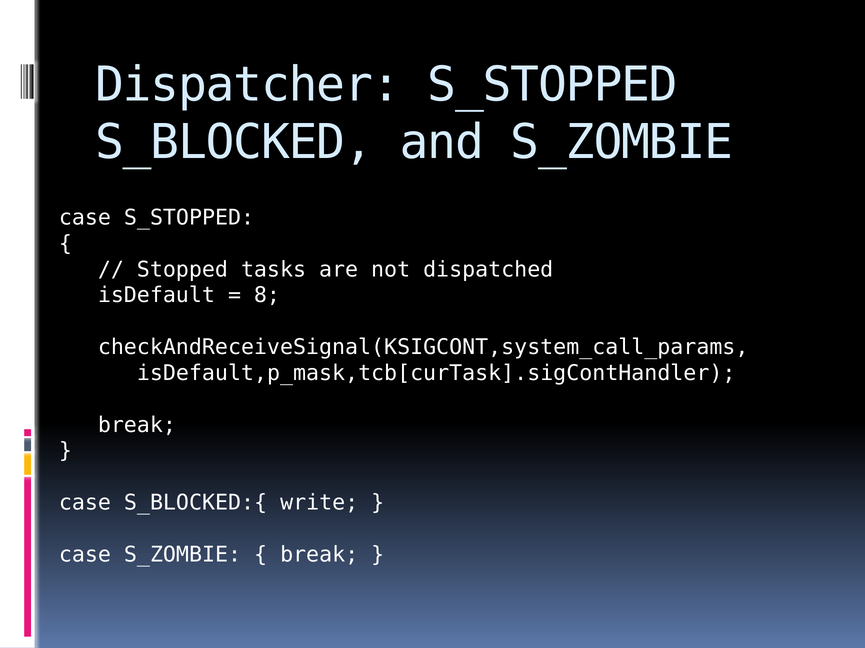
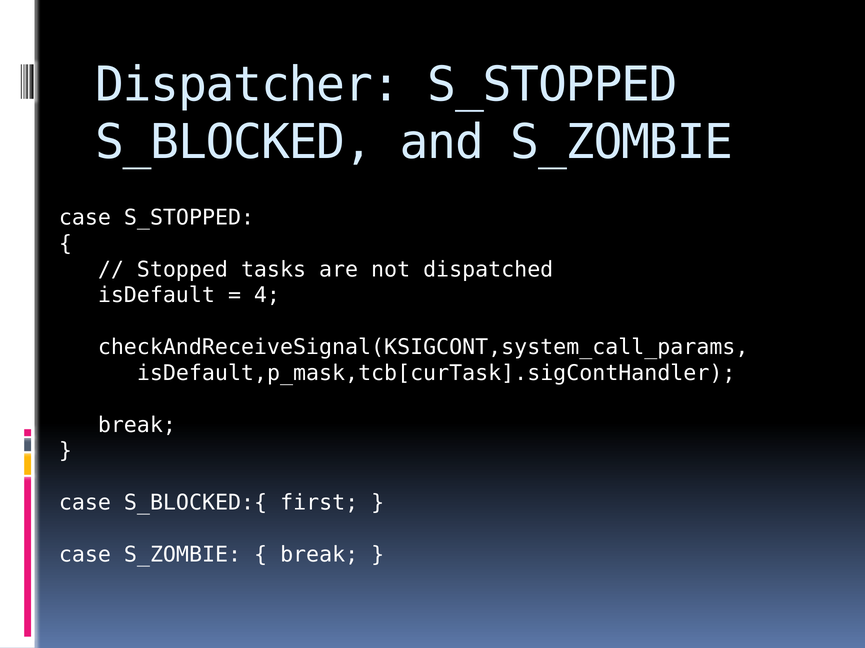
8: 8 -> 4 (267, 296)
write: write -> first (319, 503)
